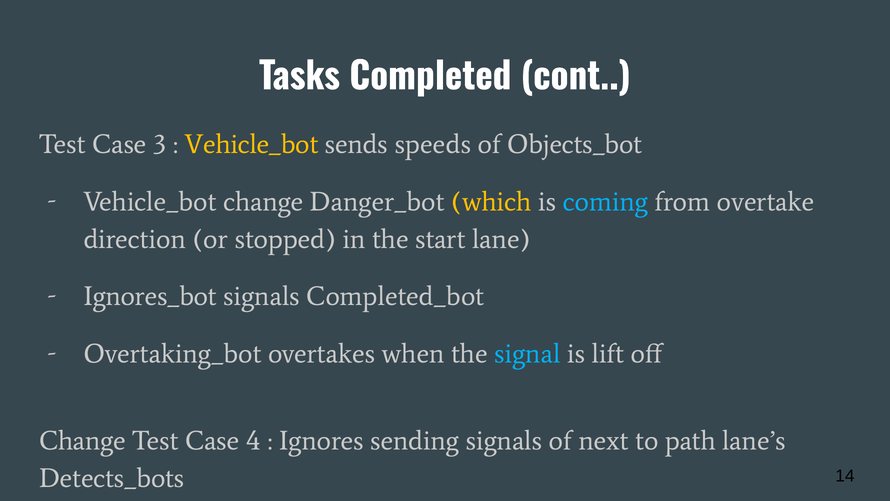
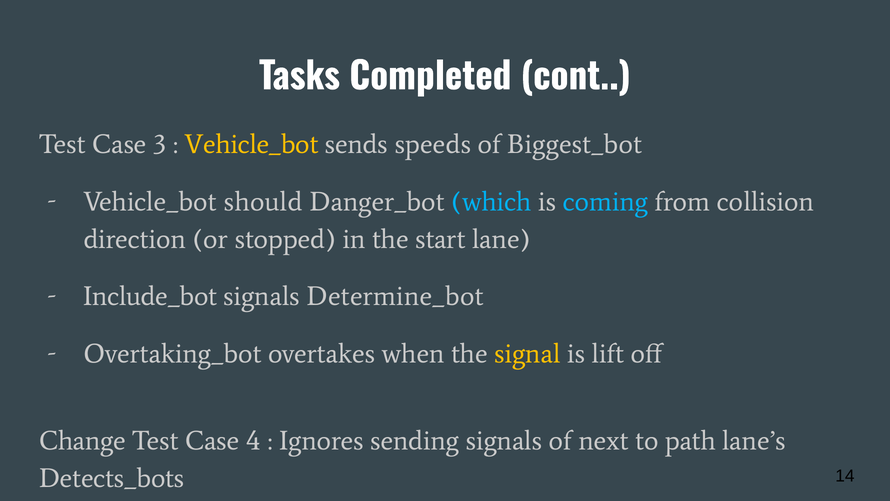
Objects_bot: Objects_bot -> Biggest_bot (575, 144)
Vehicle_bot change: change -> should (263, 201)
which colour: yellow -> light blue (491, 201)
overtake: overtake -> collision (765, 201)
Ignores_bot: Ignores_bot -> Include_bot (150, 296)
Completed_bot: Completed_bot -> Determine_bot (395, 296)
signal colour: light blue -> yellow (527, 353)
